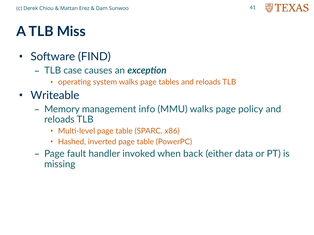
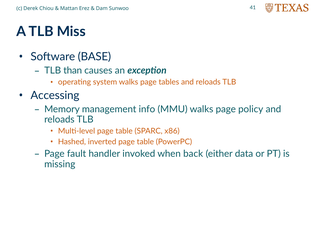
FIND: FIND -> BASE (94, 57)
case: case -> than (73, 71)
Writeable: Writeable -> Accessing (55, 96)
